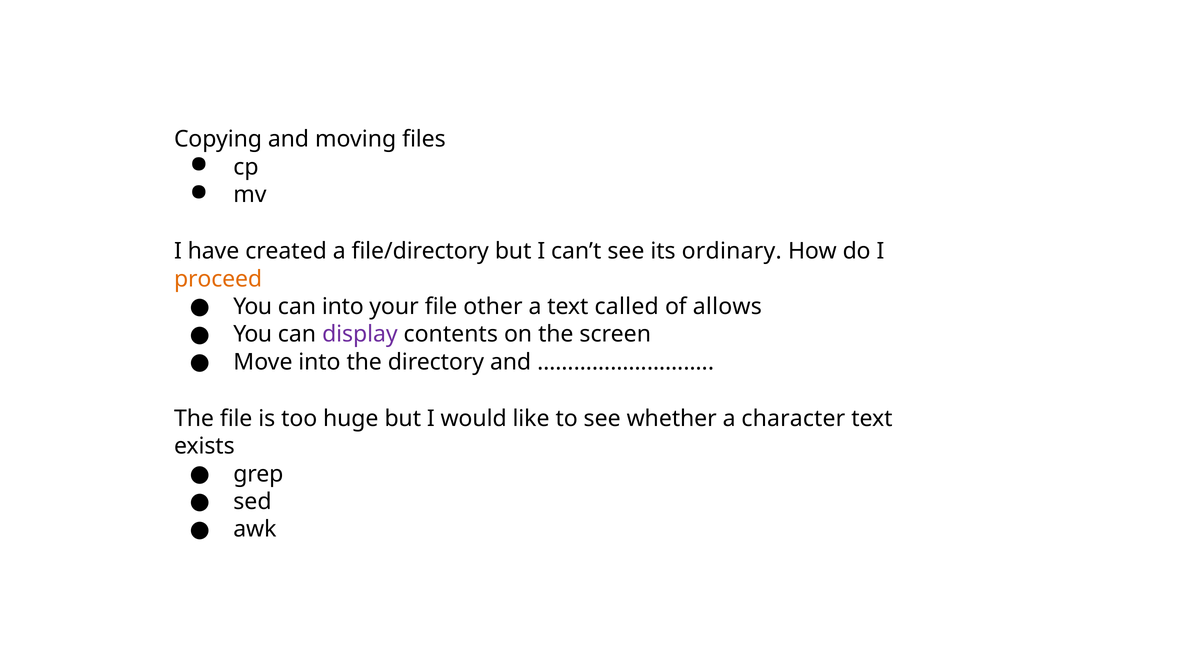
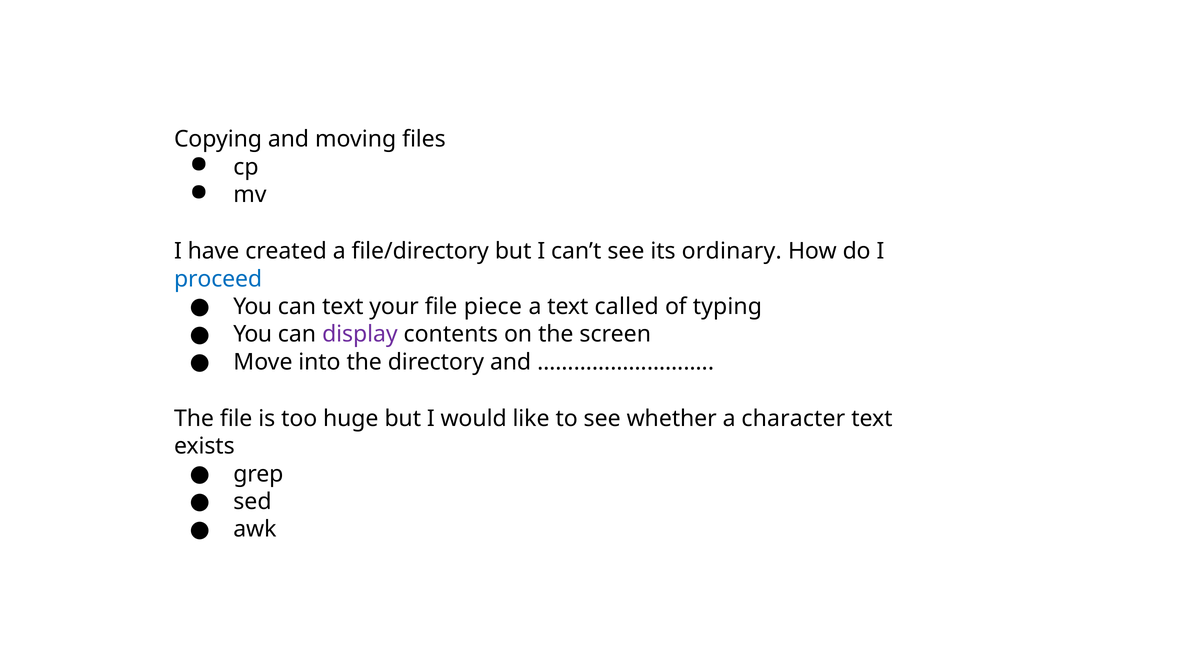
proceed colour: orange -> blue (218, 279)
can into: into -> text (343, 307)
other: other -> piece (493, 307)
allows: allows -> typing (727, 307)
